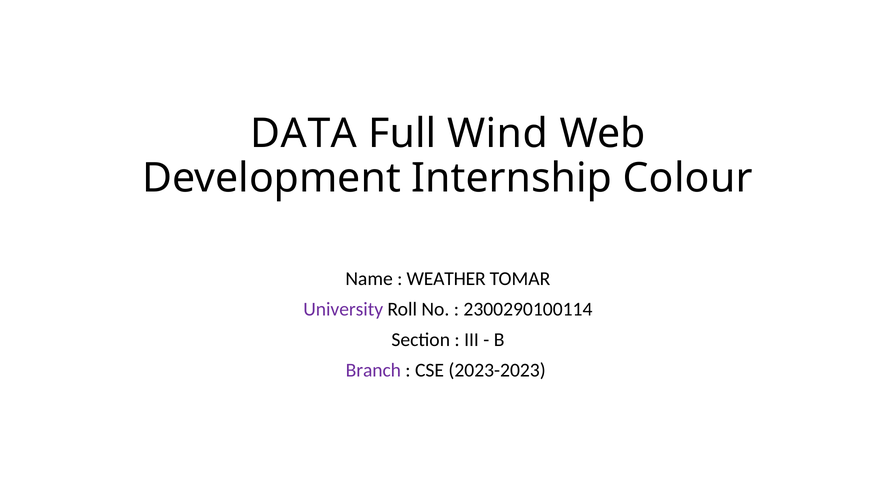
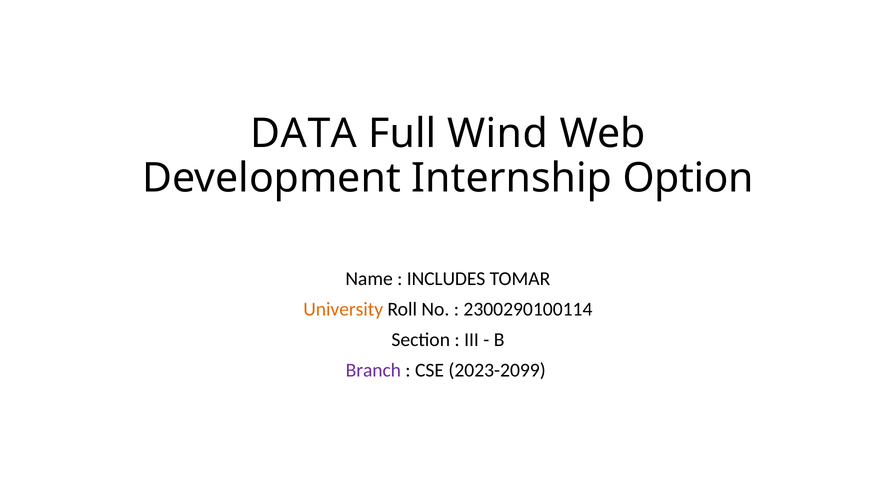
Colour: Colour -> Option (688, 178)
WEATHER: WEATHER -> INCLUDES (446, 279)
University colour: purple -> orange (343, 309)
2023-2023: 2023-2023 -> 2023-2099 (497, 370)
